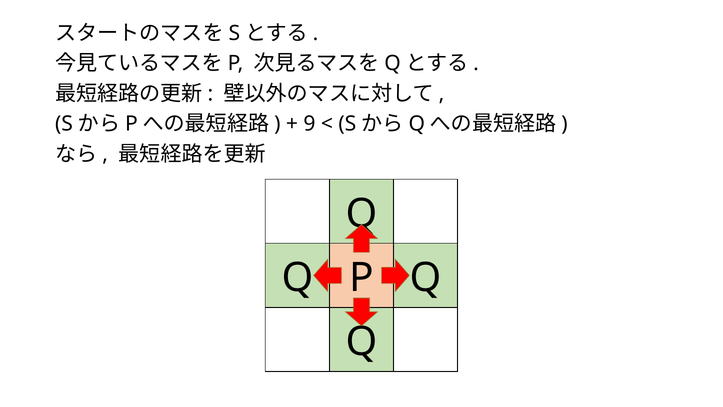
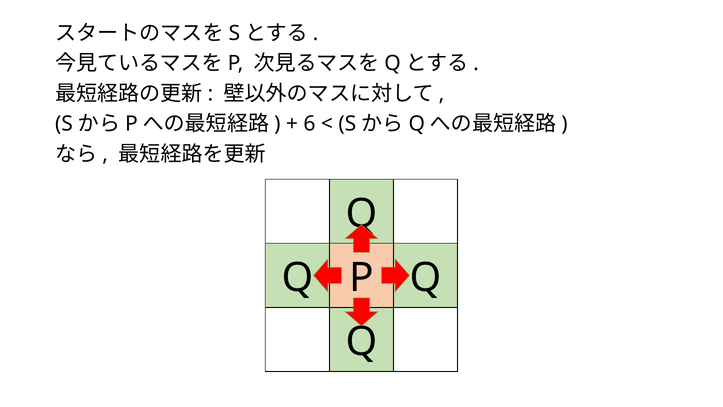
9: 9 -> 6 (309, 124)
